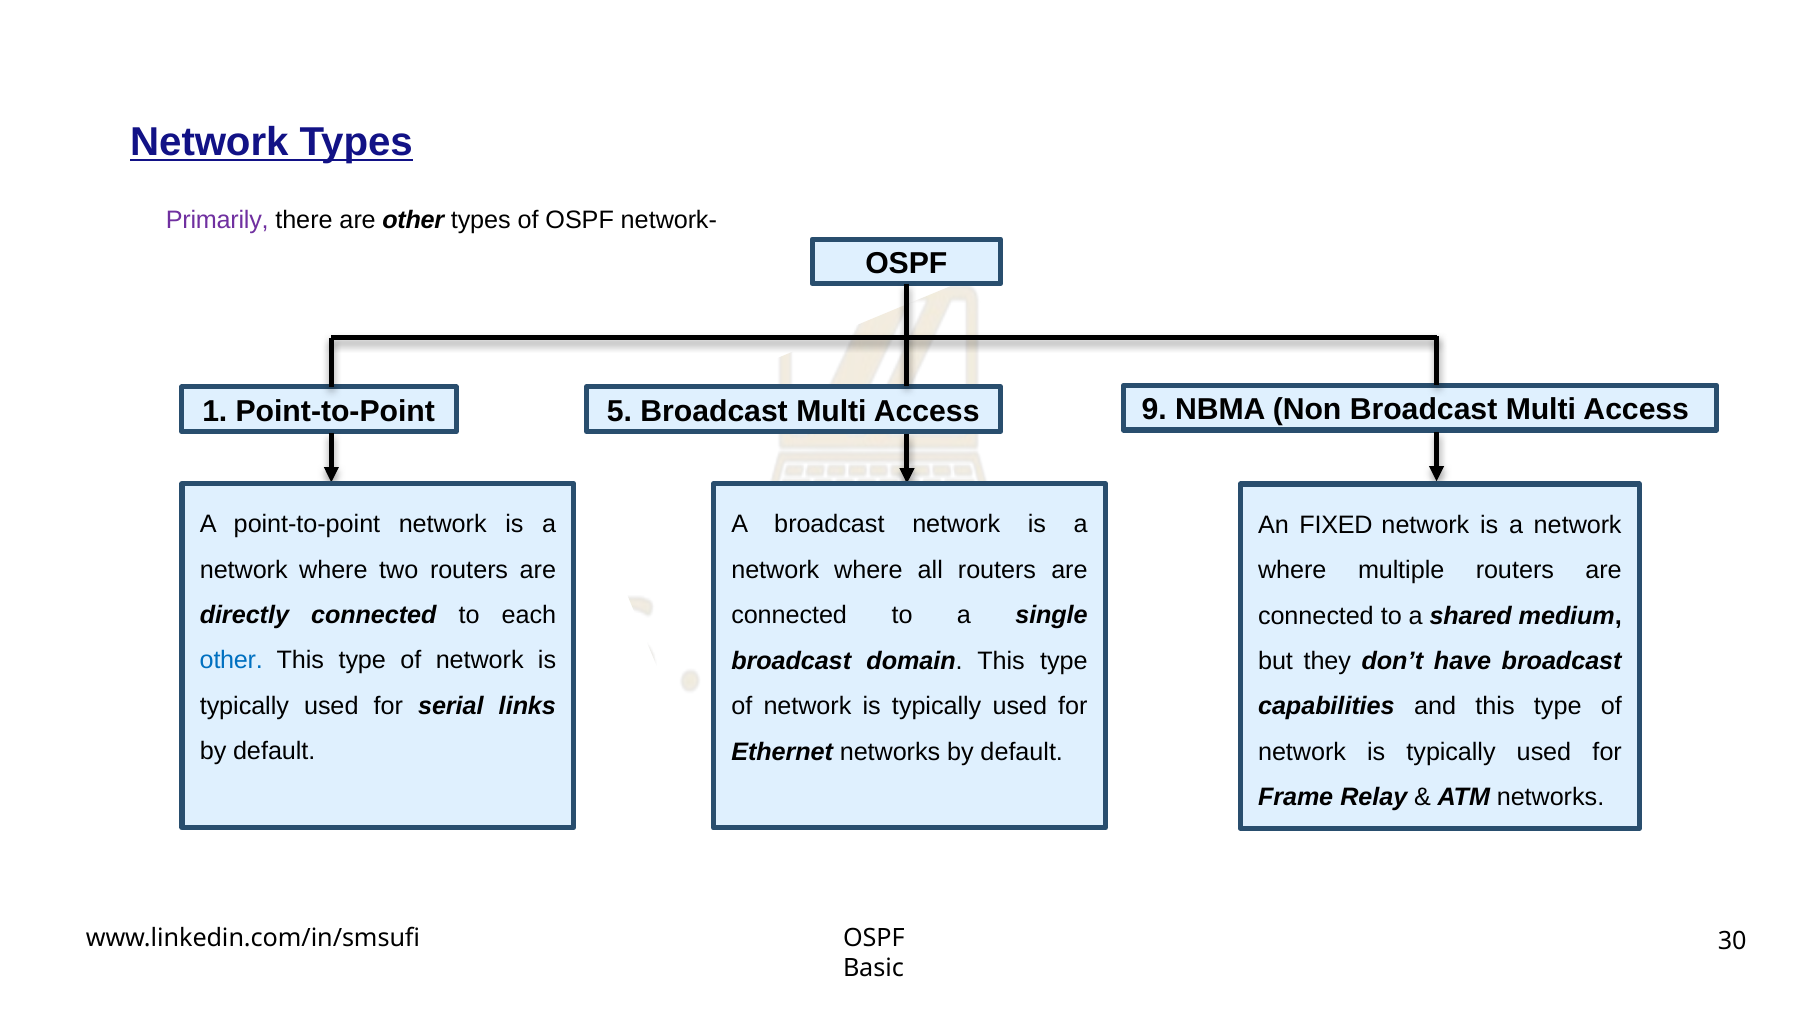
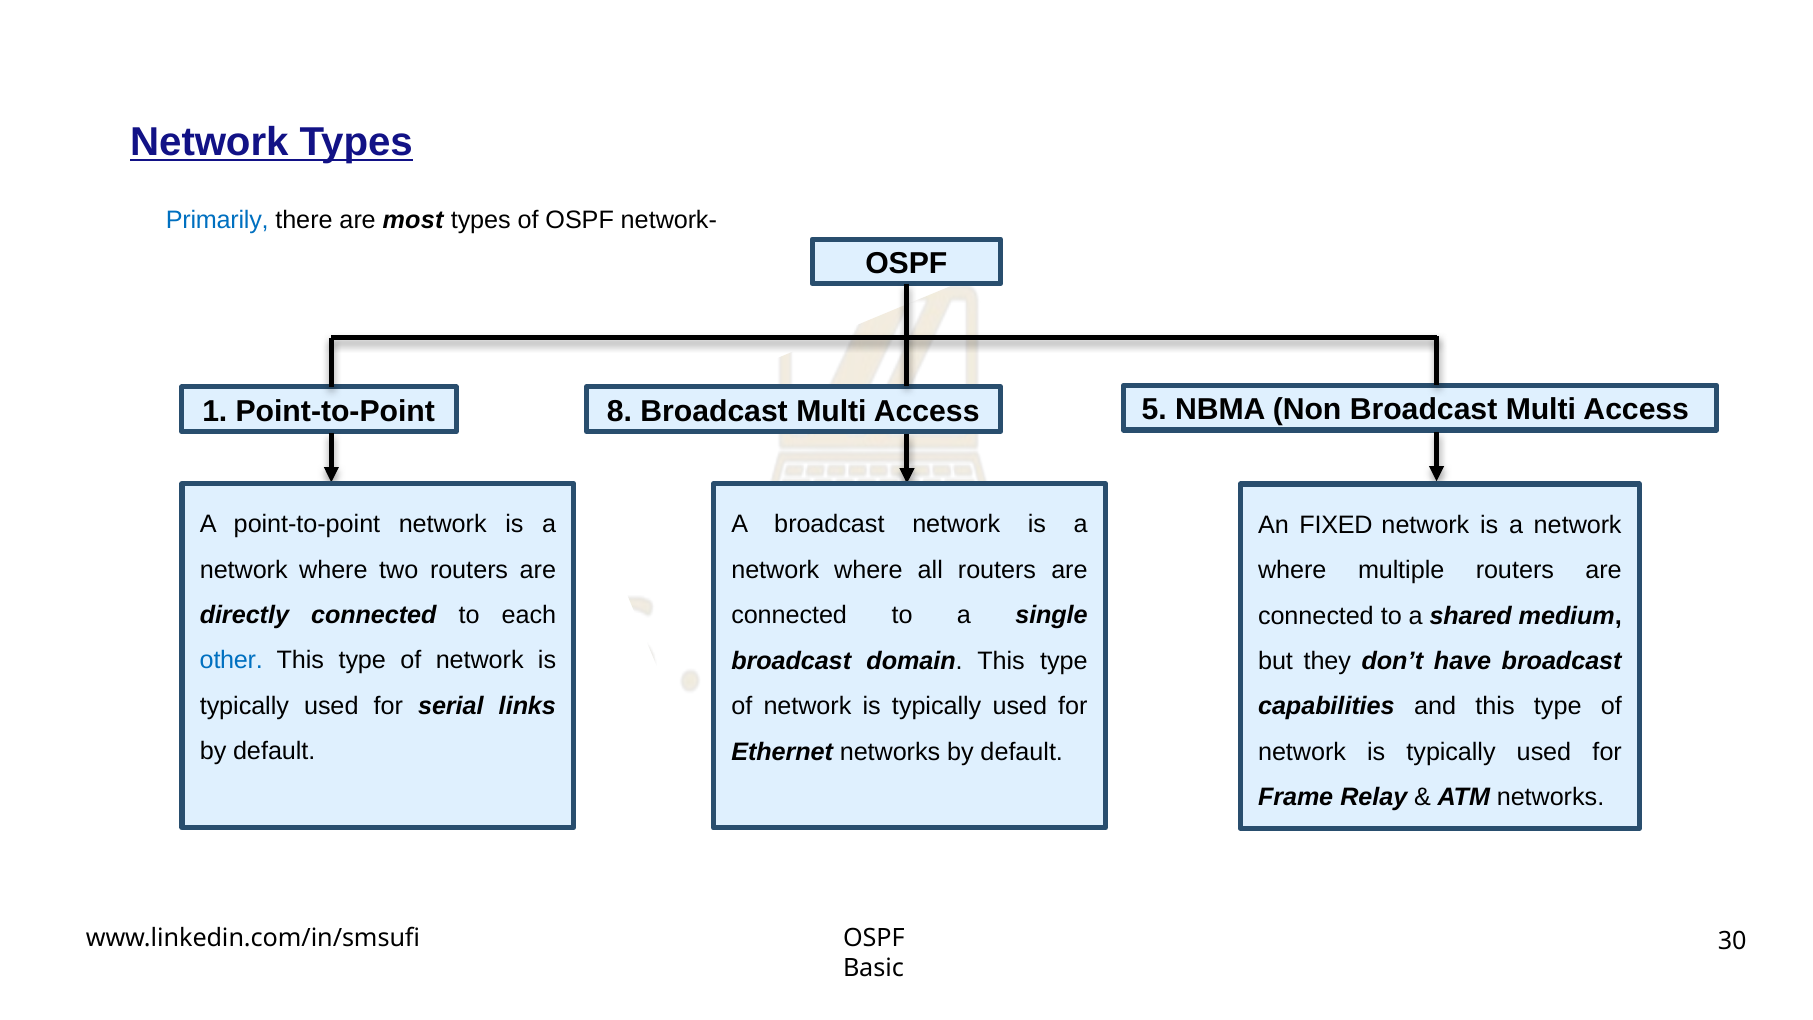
Primarily colour: purple -> blue (217, 220)
are other: other -> most (413, 220)
5: 5 -> 8 (620, 411)
9: 9 -> 5 (1154, 410)
